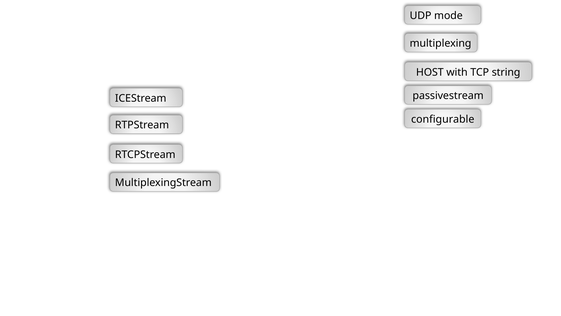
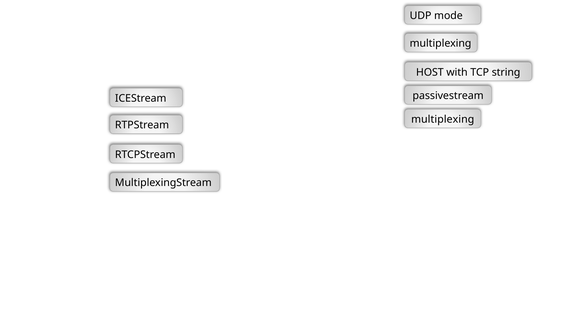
configurable: configurable -> multiplexing (443, 119)
